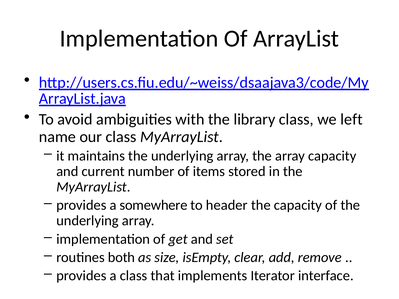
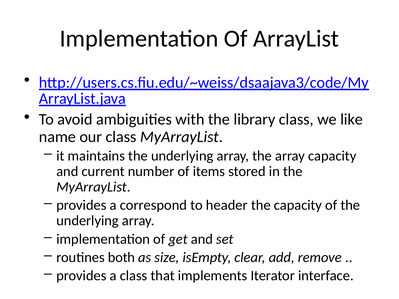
left: left -> like (352, 120)
somewhere: somewhere -> correspond (153, 205)
